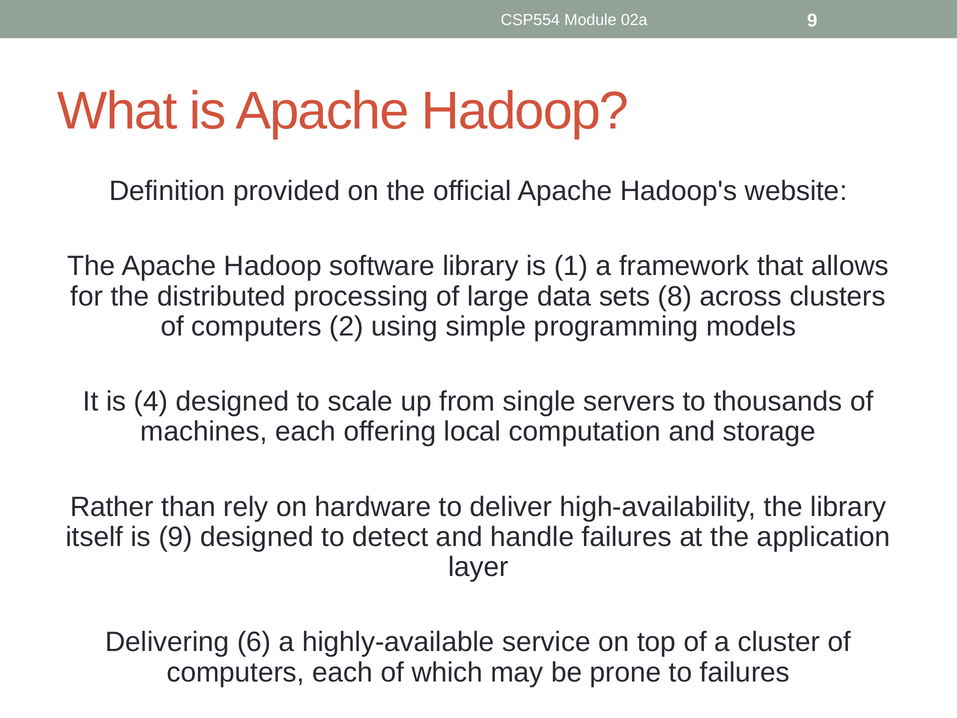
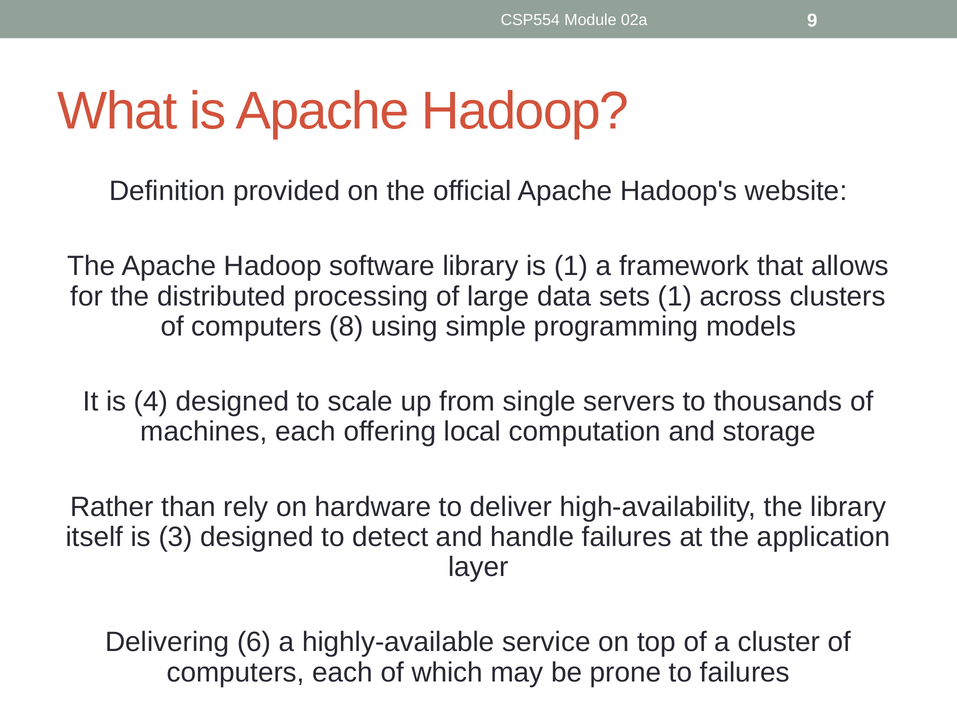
sets 8: 8 -> 1 (675, 296)
2: 2 -> 8 (346, 326)
is 9: 9 -> 3 (176, 537)
